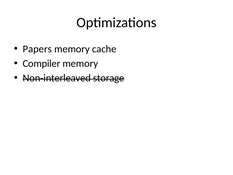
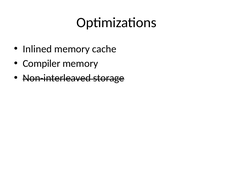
Papers: Papers -> Inlined (37, 49)
